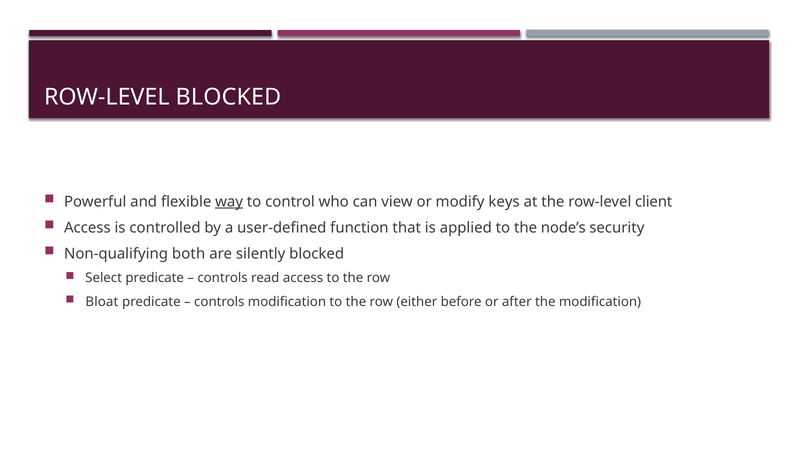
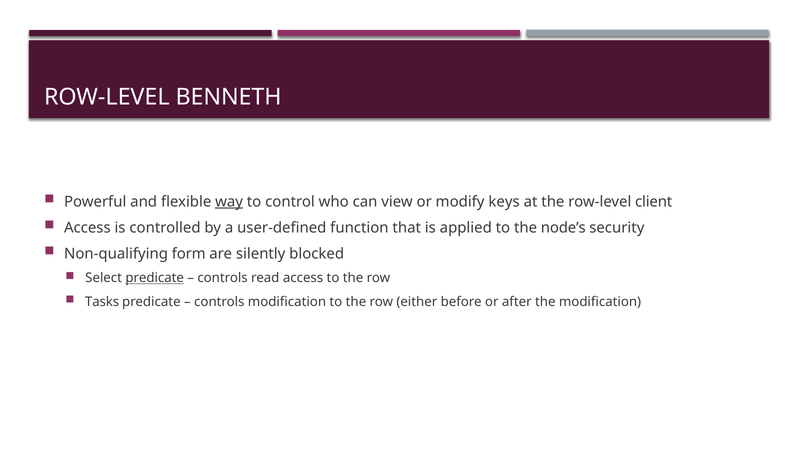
ROW-LEVEL BLOCKED: BLOCKED -> BENNETH (229, 97)
both: both -> form (189, 253)
predicate underline: none -> present (155, 278)
Bloat: Bloat -> Tasks (102, 302)
